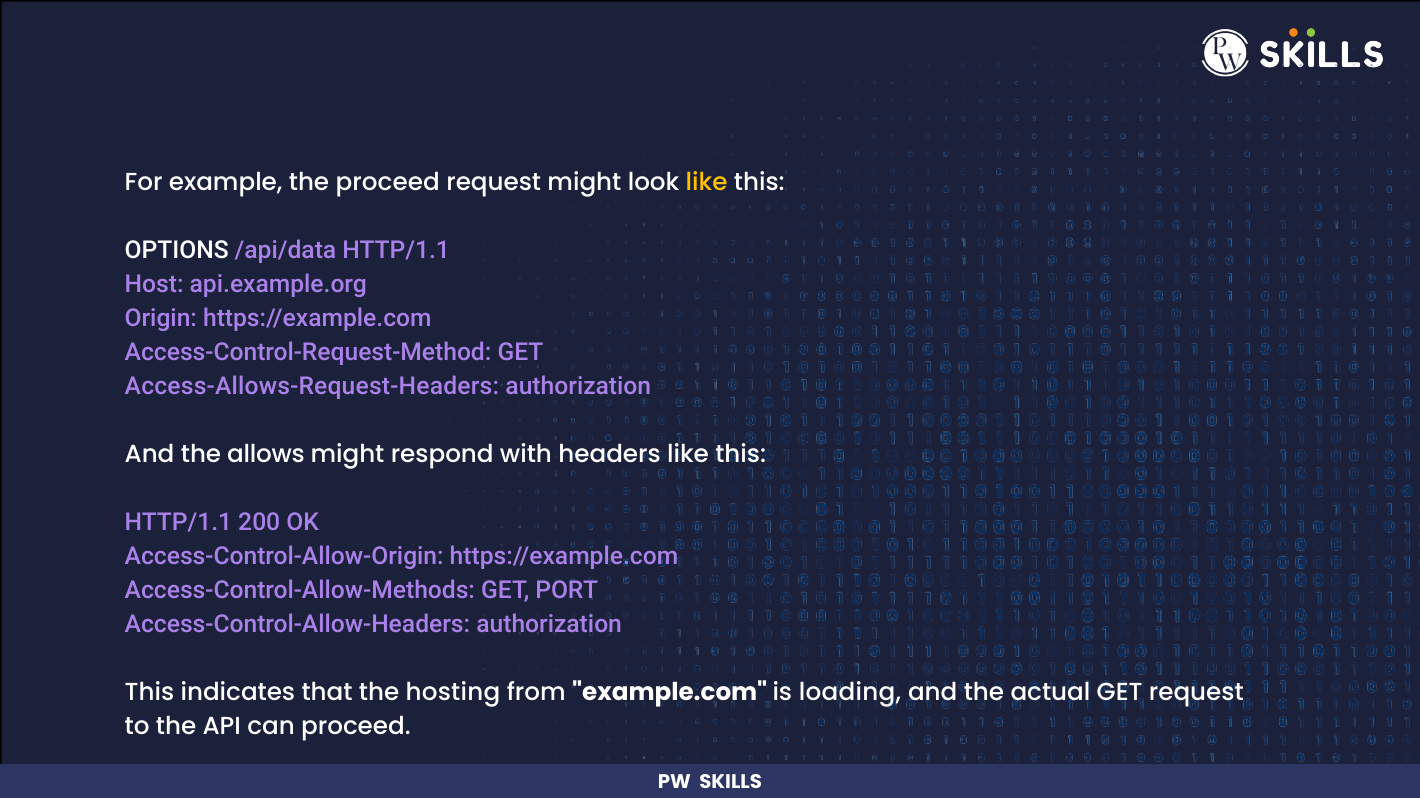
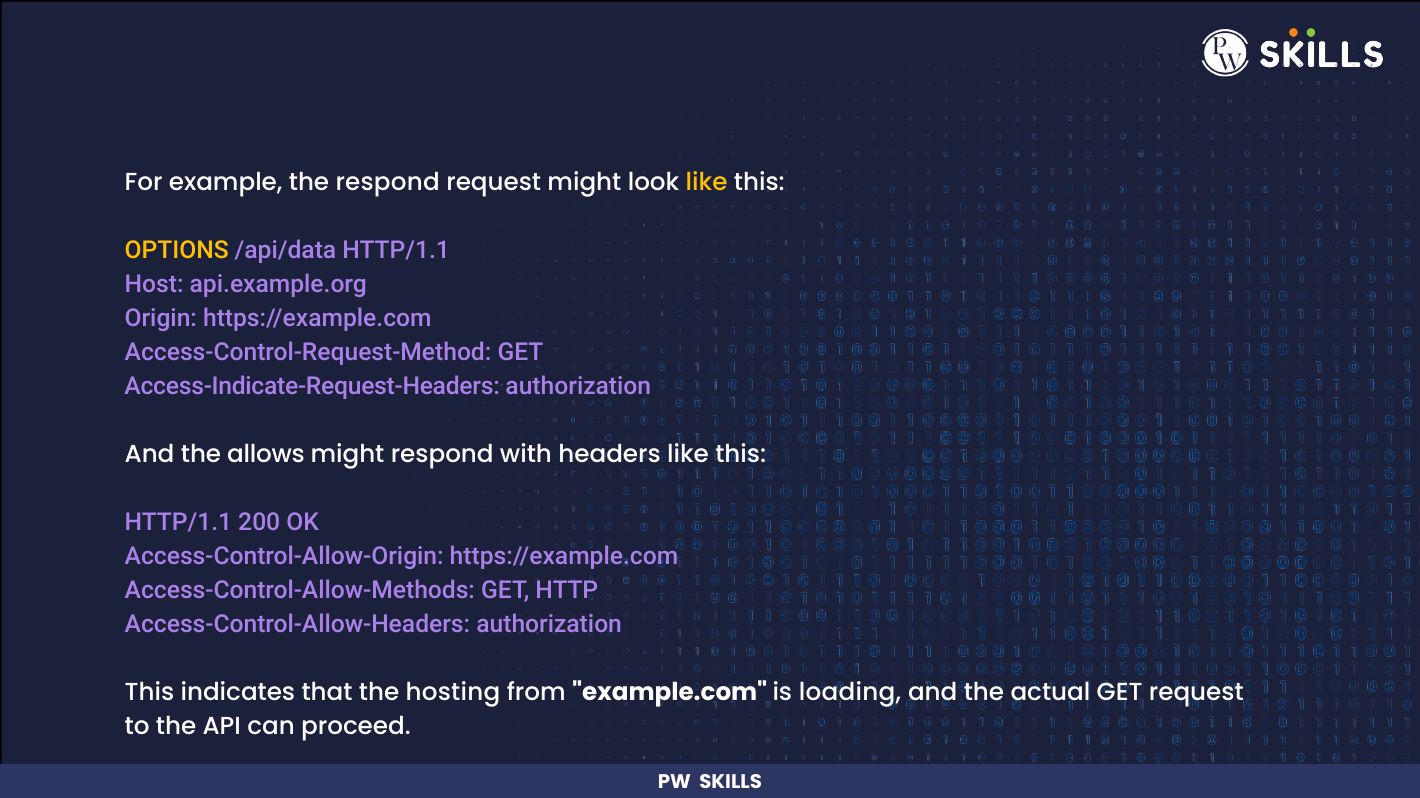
the proceed: proceed -> respond (388, 183)
OPTIONS colour: white -> yellow (177, 251)
Access-Allows-Request-Headers: Access-Allows-Request-Headers -> Access-Indicate-Request-Headers (312, 387)
PORT: PORT -> HTTP (567, 591)
